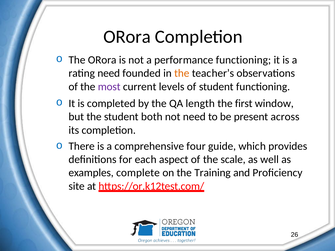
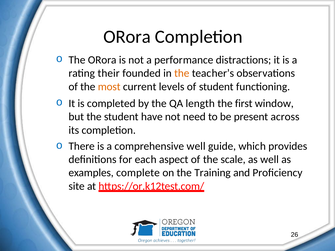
performance functioning: functioning -> distractions (243, 60)
rating need: need -> their (109, 73)
most colour: purple -> orange (109, 87)
both: both -> have (152, 117)
comprehensive four: four -> well (196, 146)
